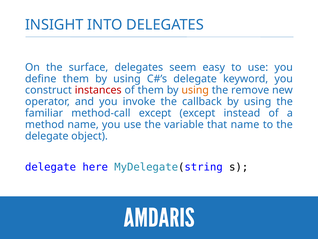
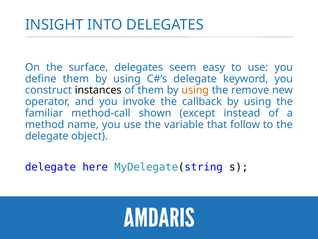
instances colour: red -> black (98, 90)
method-call except: except -> shown (155, 113)
that name: name -> follow (245, 124)
